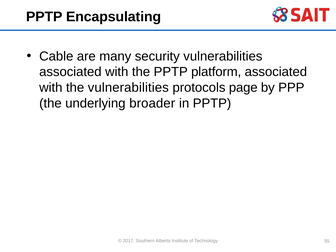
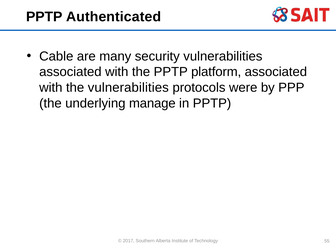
Encapsulating: Encapsulating -> Authenticated (114, 17)
page: page -> were (243, 88)
broader: broader -> manage (152, 103)
